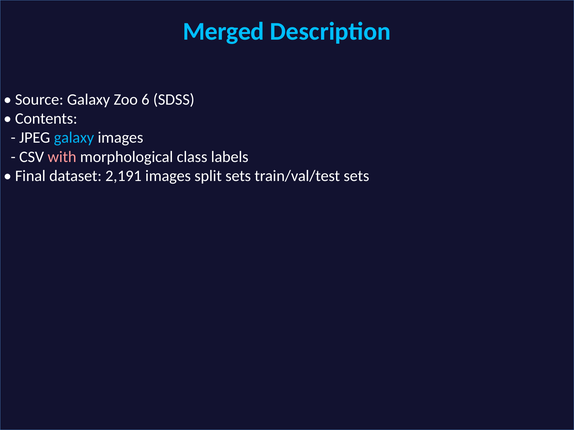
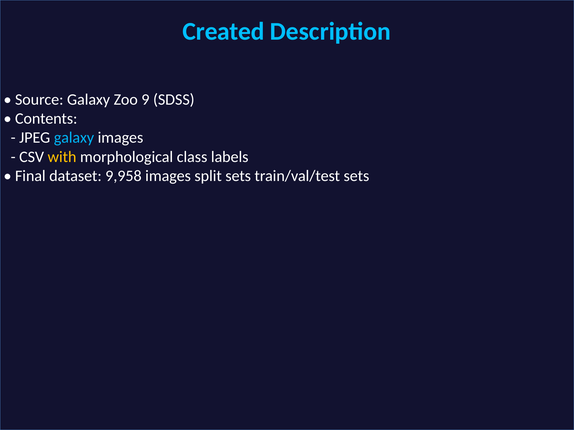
Merged: Merged -> Created (224, 31)
6: 6 -> 9 (145, 100)
with colour: pink -> yellow (62, 157)
2,191: 2,191 -> 9,958 (123, 176)
